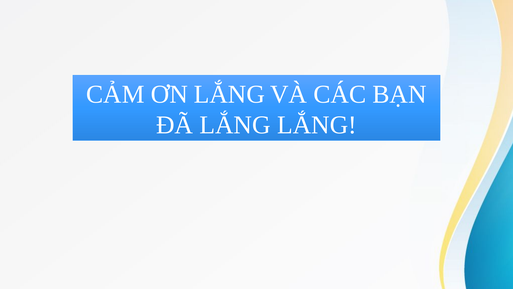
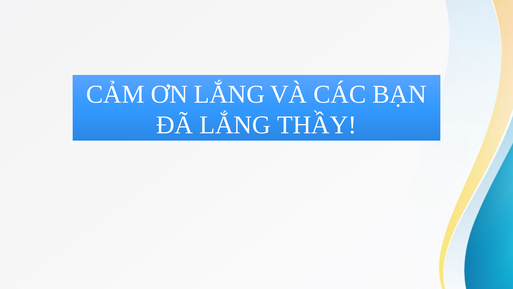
LẮNG LẮNG: LẮNG -> THẦY (317, 125)
